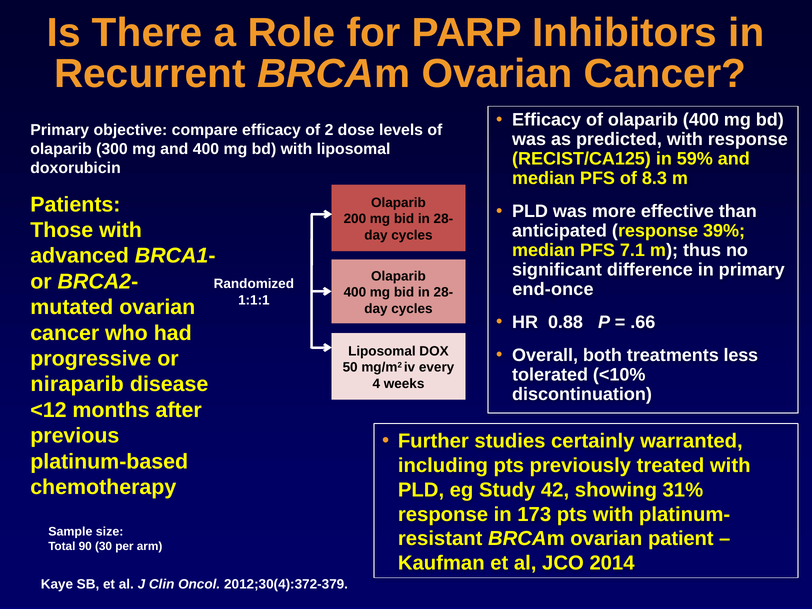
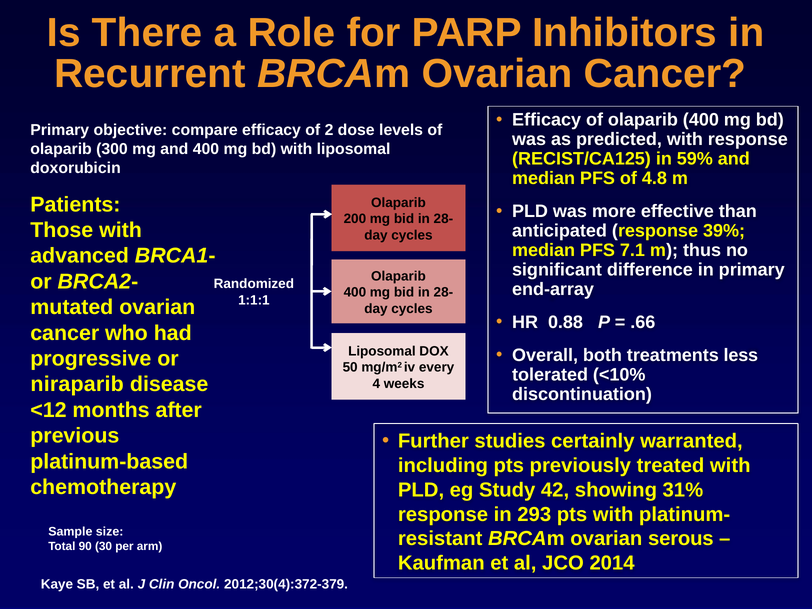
8.3: 8.3 -> 4.8 (654, 178)
end-once: end-once -> end-array (553, 289)
173: 173 -> 293 (534, 514)
patient: patient -> serous (681, 539)
